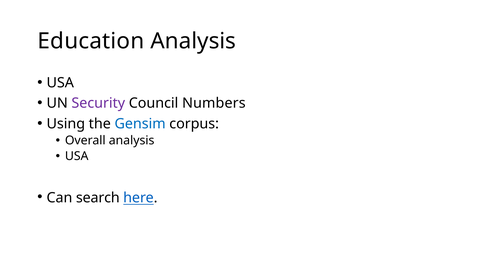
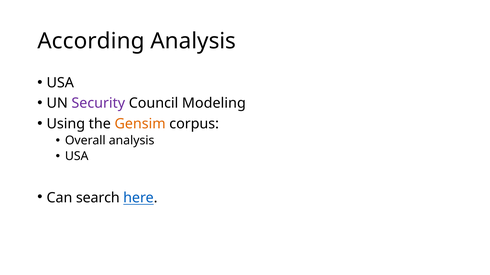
Education: Education -> According (91, 41)
Numbers: Numbers -> Modeling (214, 103)
Gensim colour: blue -> orange (140, 124)
